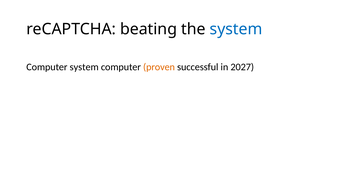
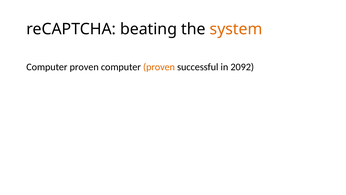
system colour: blue -> orange (236, 29)
system: system -> proven (84, 67)
2027: 2027 -> 2092 (242, 67)
